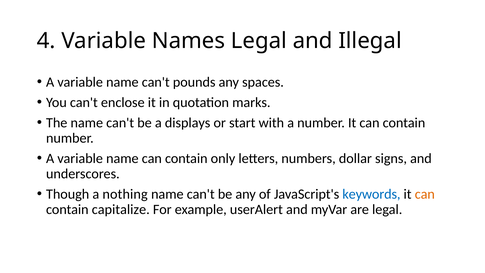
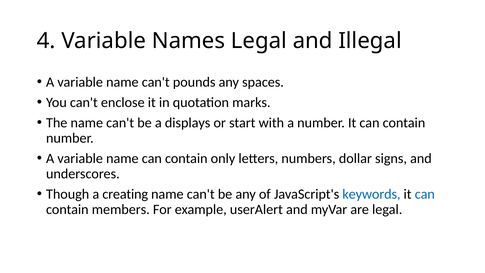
nothing: nothing -> creating (125, 194)
can colour: orange -> blue (425, 194)
capitalize: capitalize -> members (121, 209)
